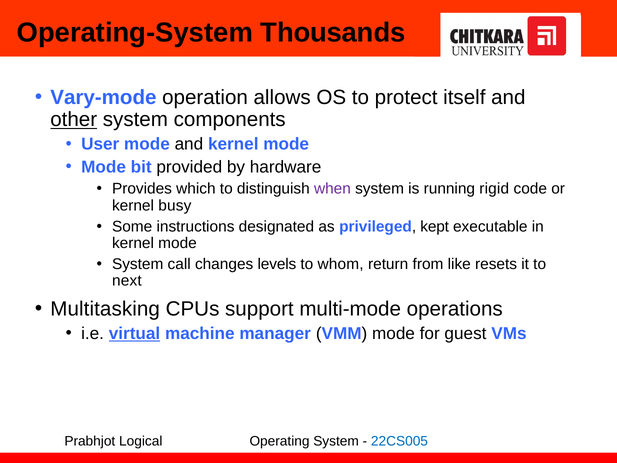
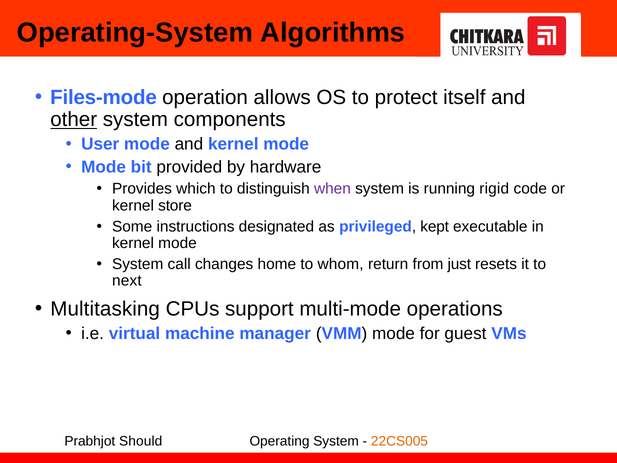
Thousands: Thousands -> Algorithms (333, 33)
Vary-mode: Vary-mode -> Files-mode (104, 97)
busy: busy -> store (175, 205)
levels: levels -> home (277, 264)
like: like -> just (459, 264)
virtual underline: present -> none (135, 333)
Logical: Logical -> Should (141, 441)
22CS005 colour: blue -> orange (399, 441)
